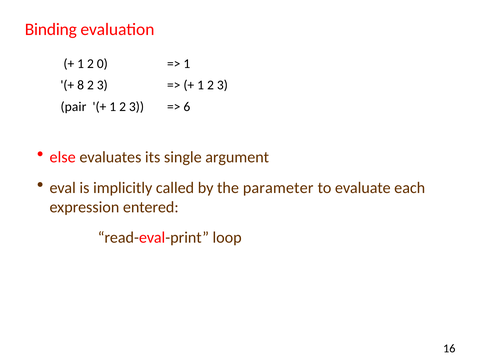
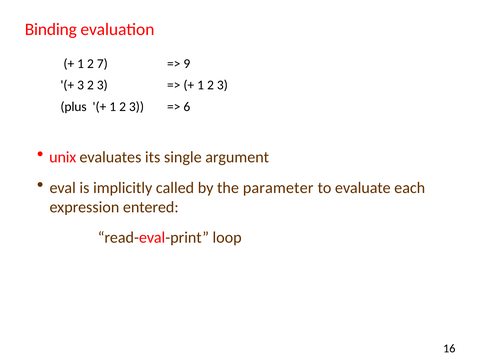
0: 0 -> 7 (102, 64)
1: 1 -> 9 (187, 64)
8: 8 -> 3 (81, 85)
pair: pair -> plus (74, 107)
else: else -> unix (63, 157)
